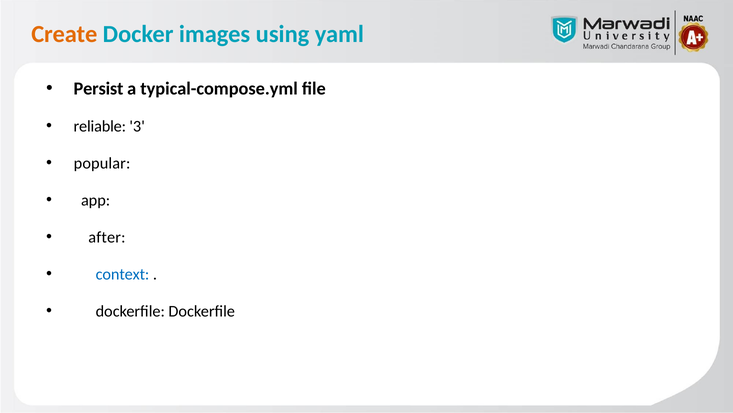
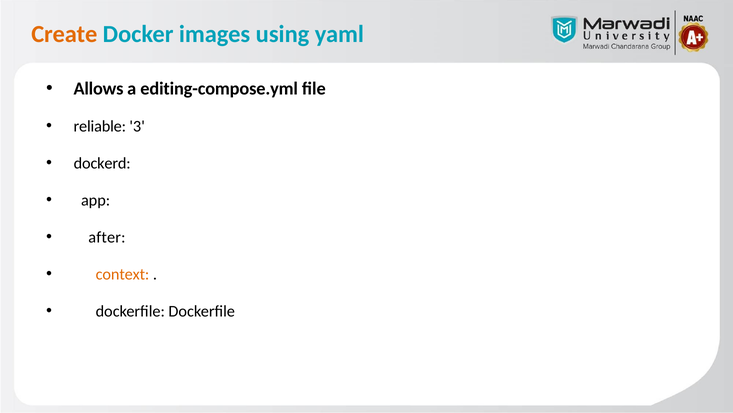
Persist: Persist -> Allows (99, 88)
typical-compose.yml: typical-compose.yml -> editing-compose.yml (219, 88)
popular: popular -> dockerd (102, 163)
context colour: blue -> orange (123, 274)
